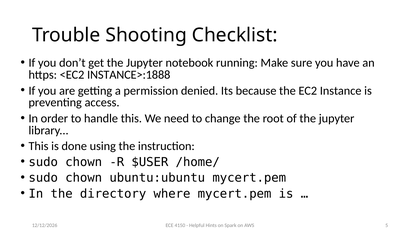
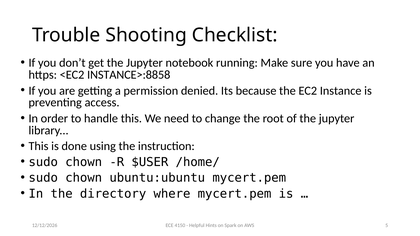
INSTANCE>:1888: INSTANCE>:1888 -> INSTANCE>:8858 (129, 75)
